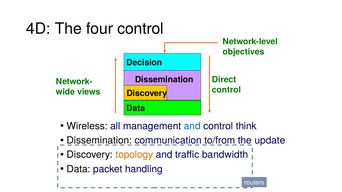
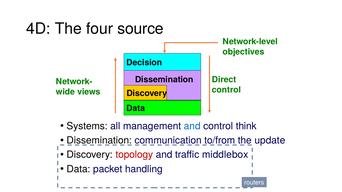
four control: control -> source (141, 29)
Wireless: Wireless -> Systems (87, 126)
topology colour: orange -> red (134, 155)
bandwidth: bandwidth -> middlebox (225, 155)
